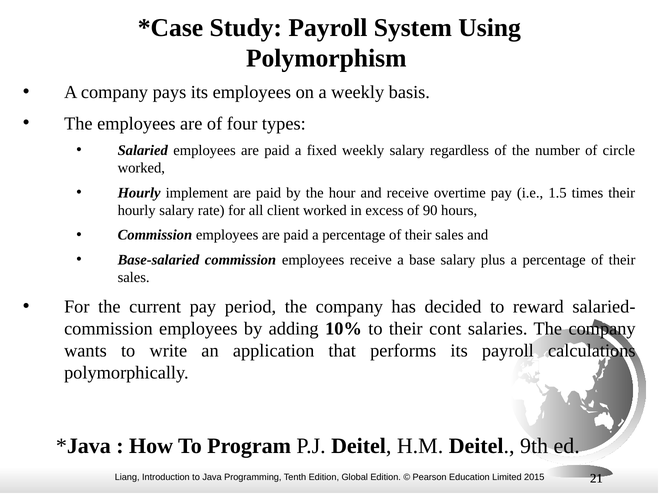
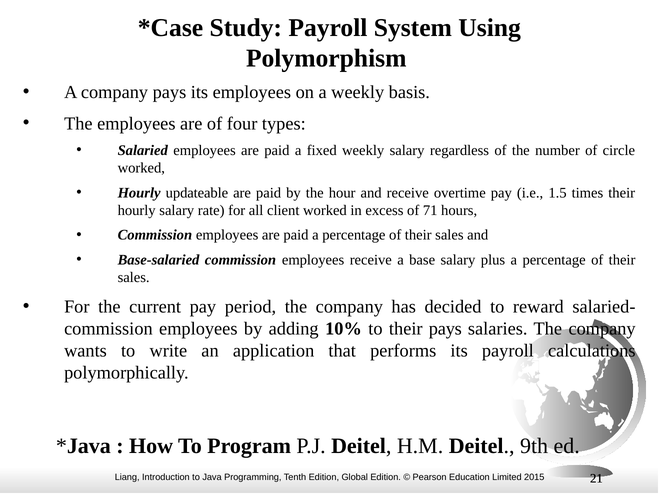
implement: implement -> updateable (197, 193)
90: 90 -> 71 (430, 210)
their cont: cont -> pays (445, 329)
